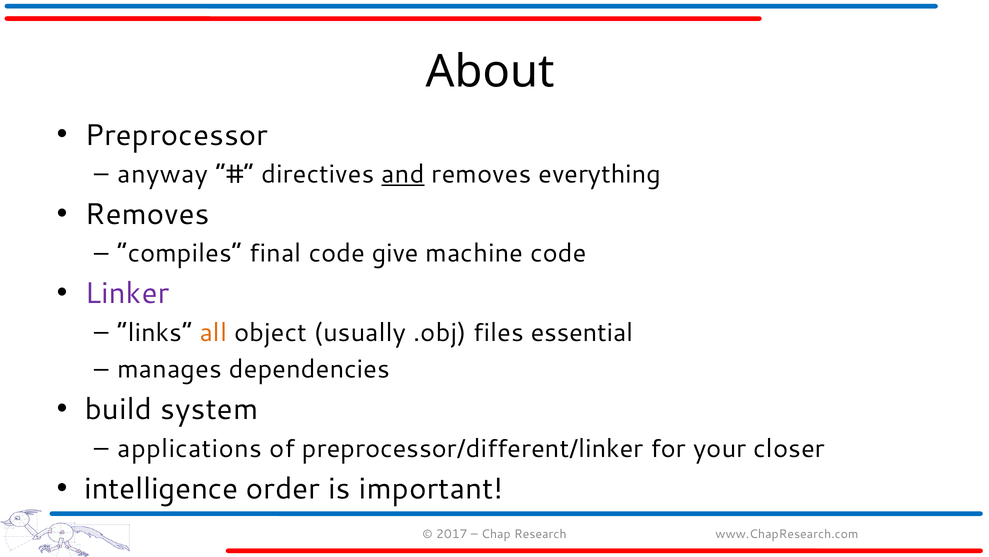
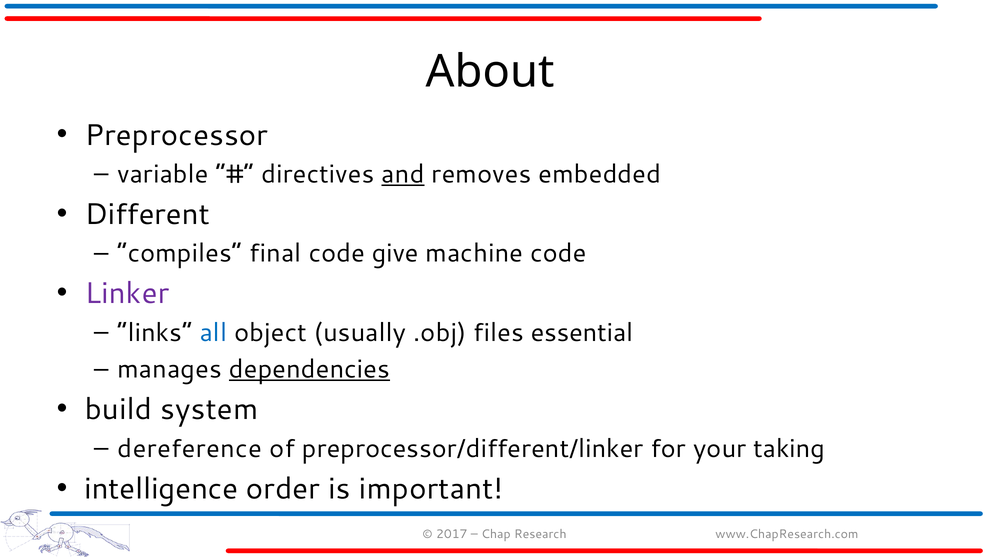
anyway: anyway -> variable (163, 174)
everything: everything -> embedded (600, 174)
Removes: Removes -> Different (147, 214)
all colour: orange -> blue (213, 332)
dependencies underline: none -> present (309, 369)
applications: applications -> dereference (190, 448)
closer: closer -> taking (789, 448)
